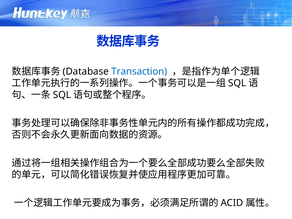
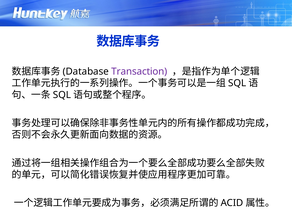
Transaction colour: blue -> purple (139, 71)
